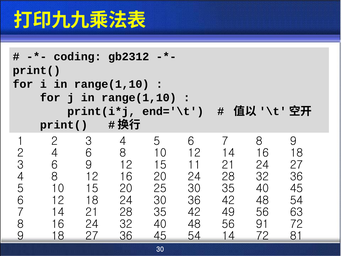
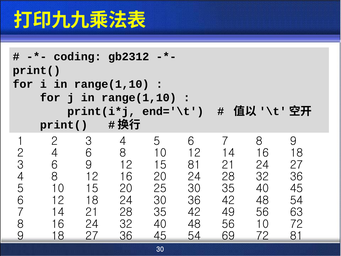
15 11: 11 -> 81 (194, 165)
56 91: 91 -> 10 (262, 224)
54 14: 14 -> 69 (228, 236)
